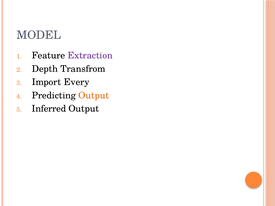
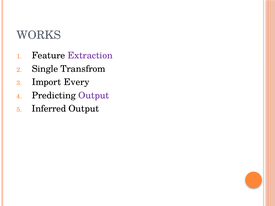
MODEL: MODEL -> WORKS (39, 35)
Depth: Depth -> Single (45, 69)
Output colour: orange -> purple (94, 96)
